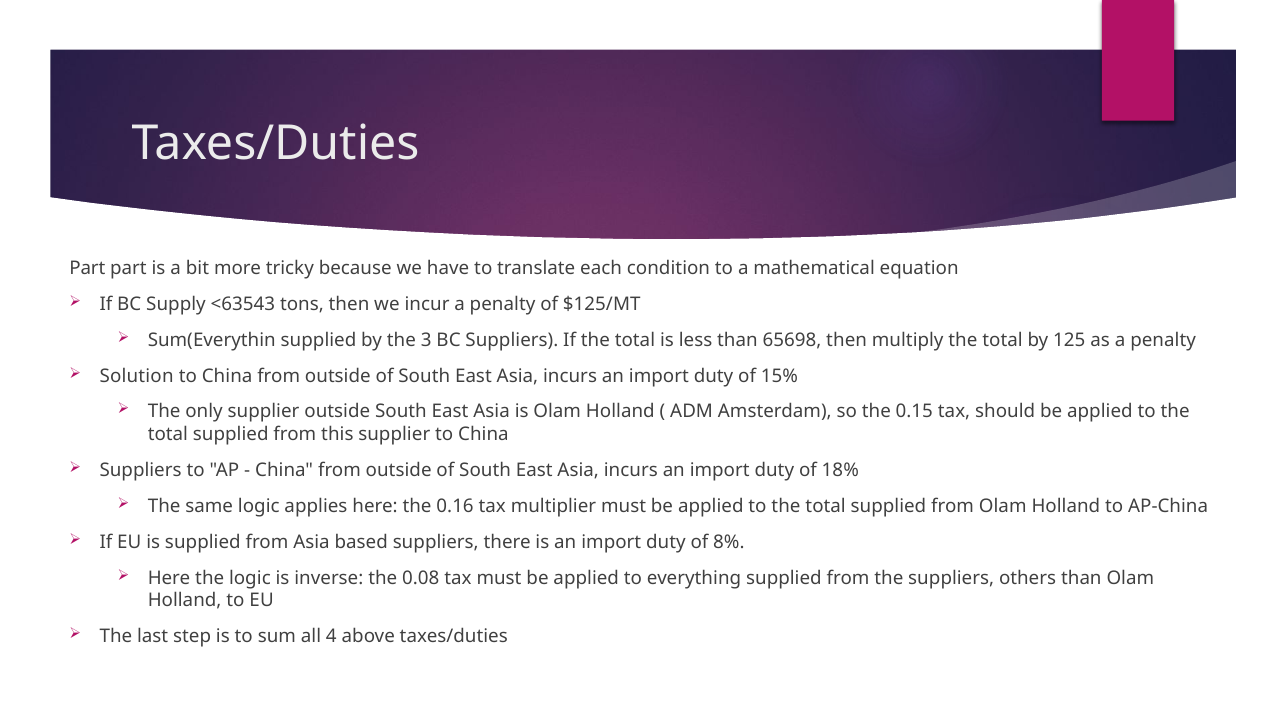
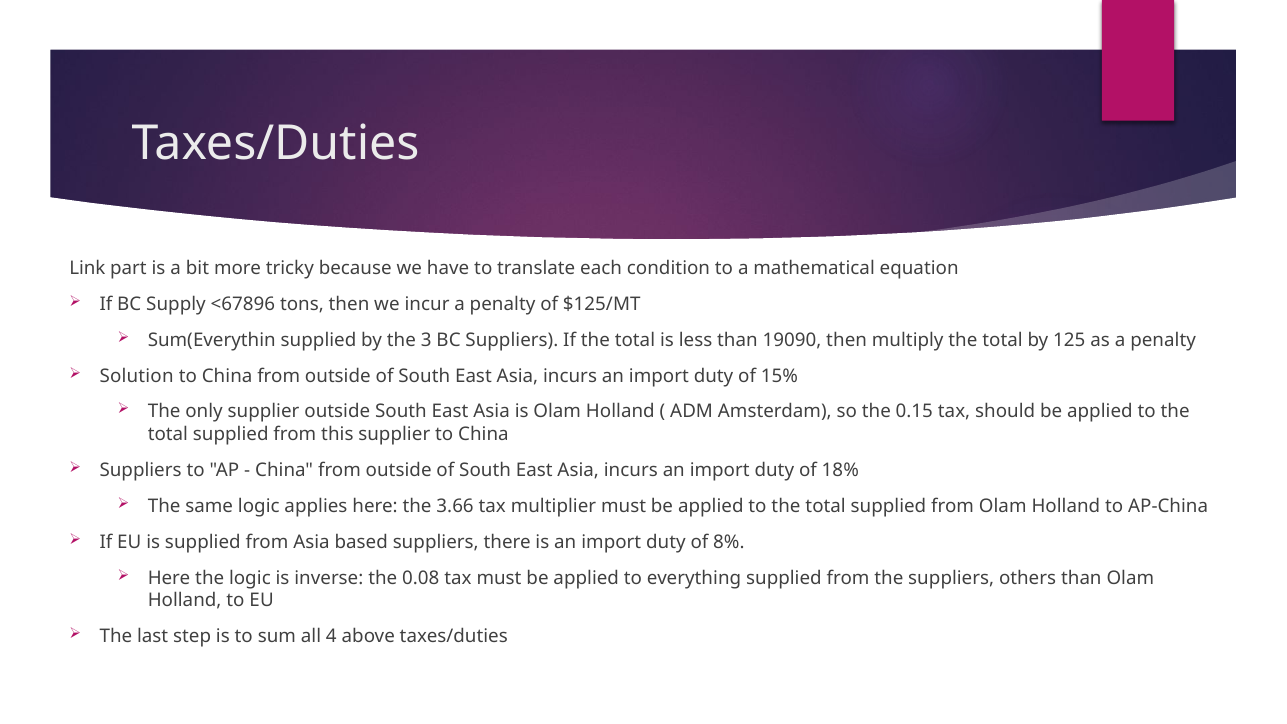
Part: Part -> Link (87, 268)
<63543: <63543 -> <67896 (243, 304)
65698: 65698 -> 19090 (792, 340)
0.16: 0.16 -> 3.66 (455, 506)
